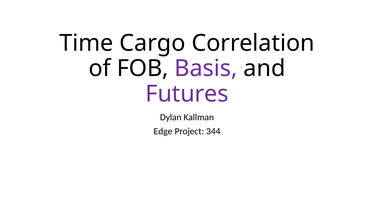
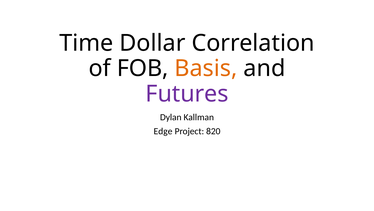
Cargo: Cargo -> Dollar (152, 43)
Basis colour: purple -> orange (206, 68)
344: 344 -> 820 (213, 131)
